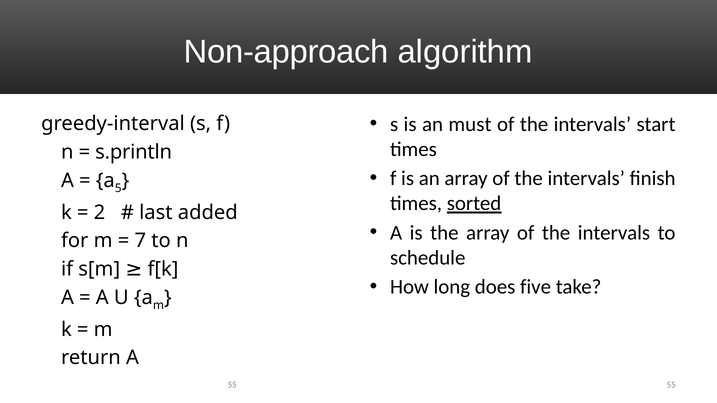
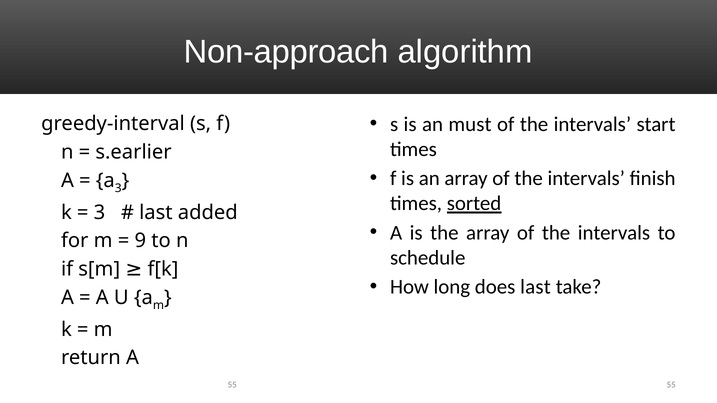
s.println: s.println -> s.earlier (134, 152)
a 5: 5 -> 3 (118, 189)
2: 2 -> 3 (99, 213)
7: 7 -> 9 (140, 241)
does five: five -> last (535, 287)
